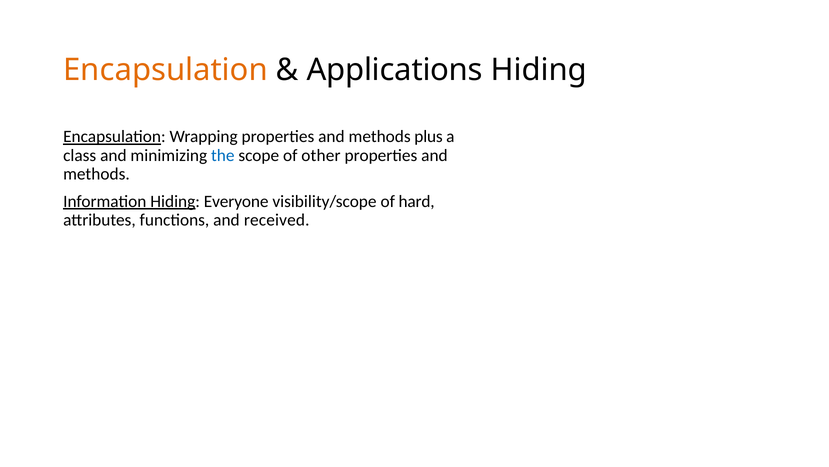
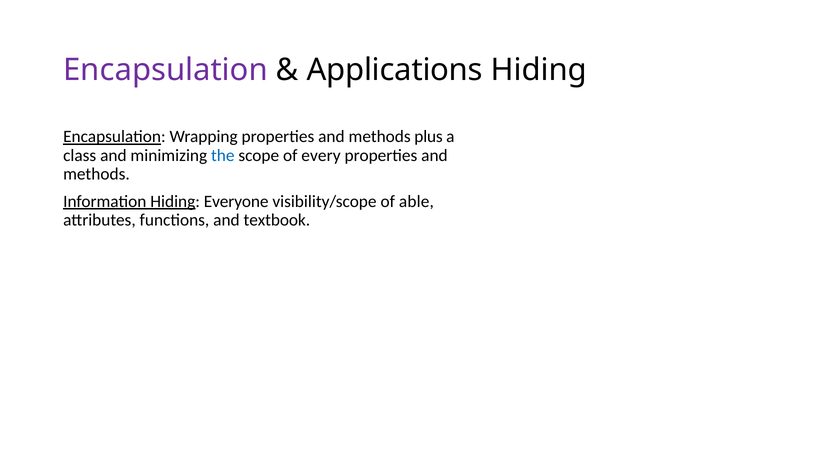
Encapsulation colour: orange -> purple (166, 70)
other: other -> every (321, 155)
hard: hard -> able (416, 201)
received: received -> textbook (277, 220)
